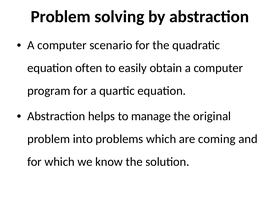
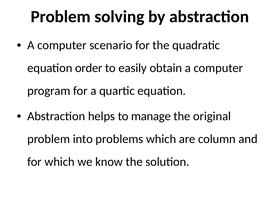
often: often -> order (89, 68)
coming: coming -> column (217, 139)
